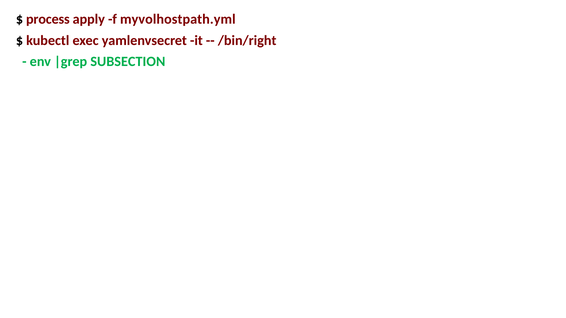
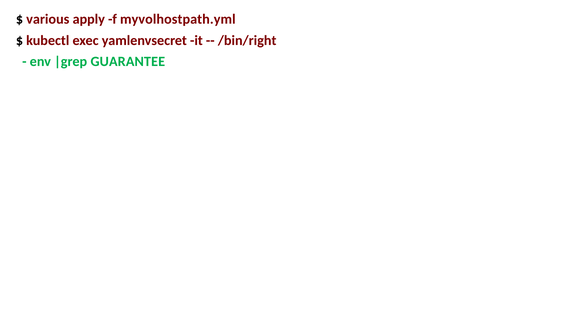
process: process -> various (48, 19)
SUBSECTION: SUBSECTION -> GUARANTEE (128, 62)
